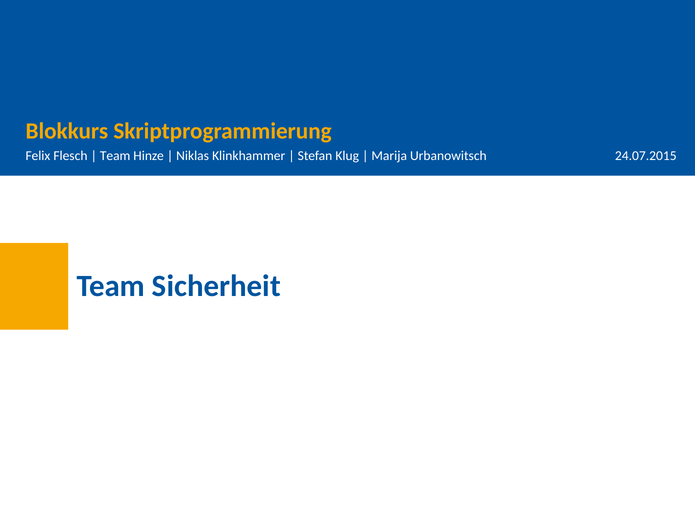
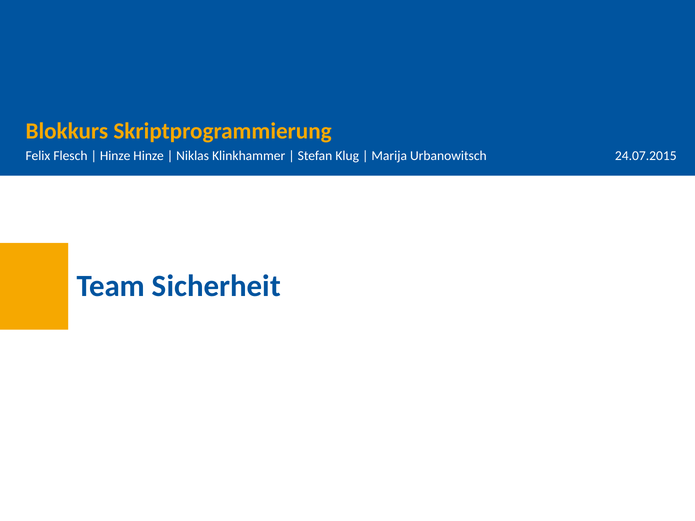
Team: Team -> Hinze (115, 156)
